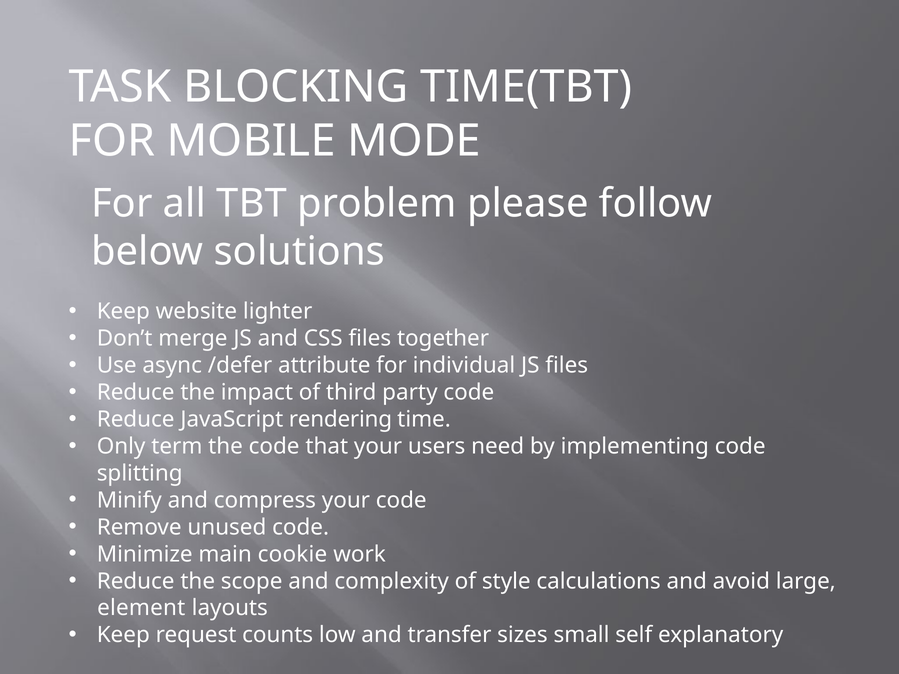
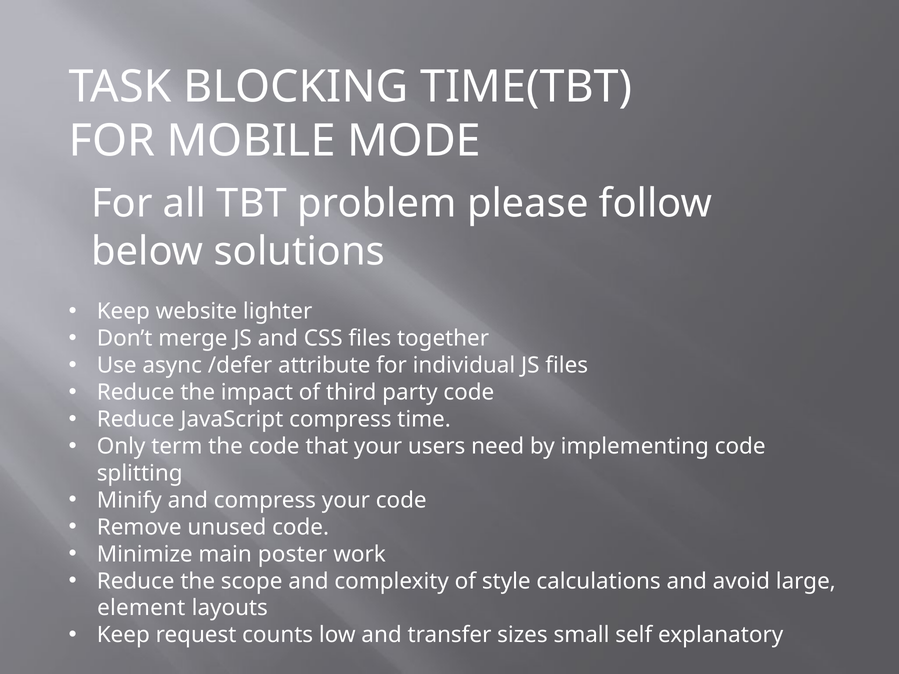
JavaScript rendering: rendering -> compress (340, 420)
cookie: cookie -> poster (292, 554)
